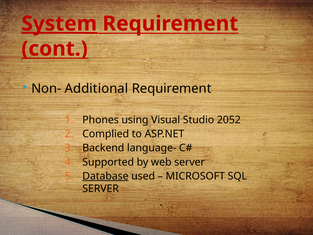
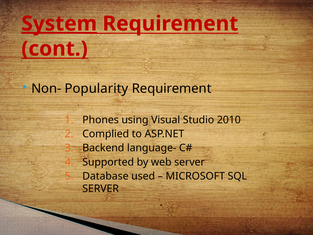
Additional: Additional -> Popularity (96, 89)
2052: 2052 -> 2010 (229, 120)
Database underline: present -> none (105, 176)
